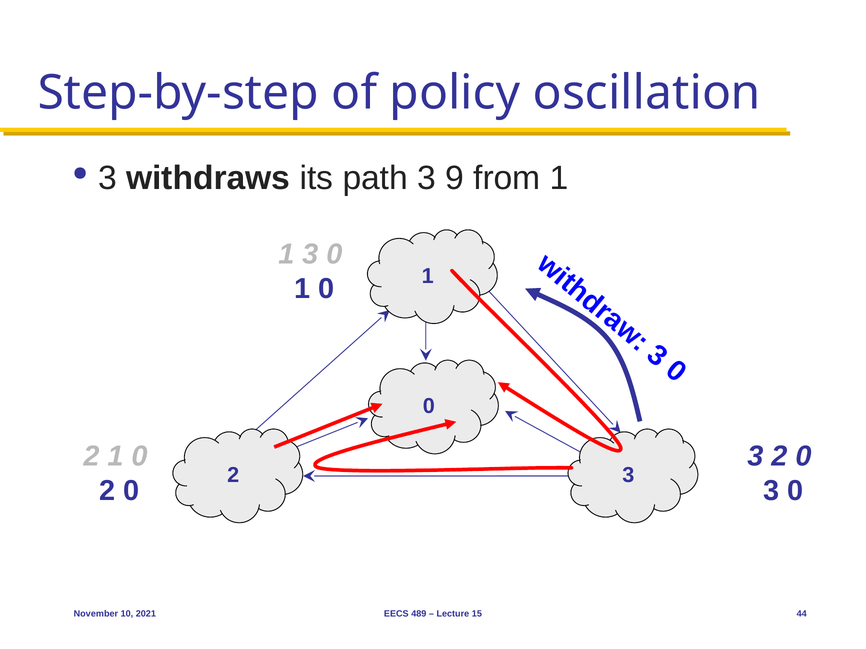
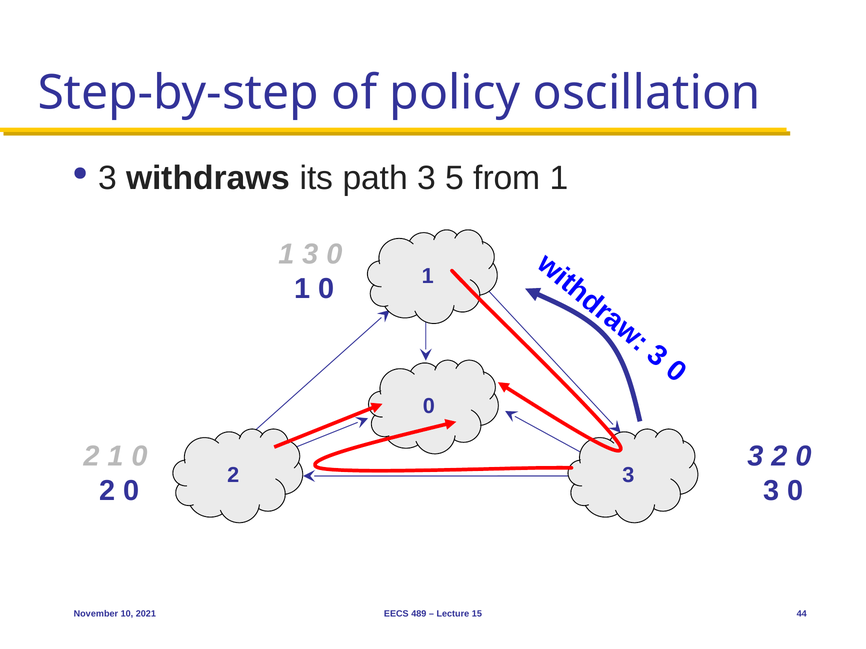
9: 9 -> 5 (455, 178)
